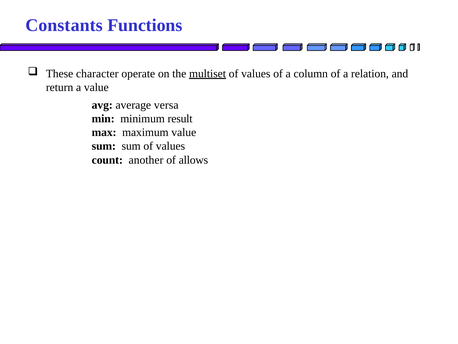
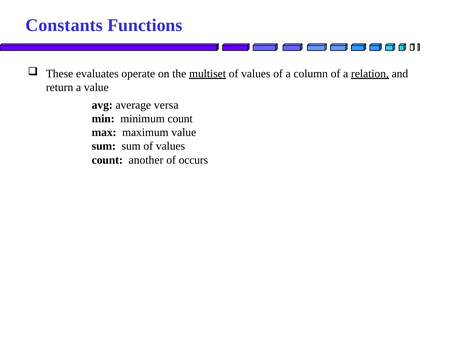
character: character -> evaluates (97, 73)
relation underline: none -> present (370, 73)
minimum result: result -> count (180, 119)
allows: allows -> occurs (193, 160)
